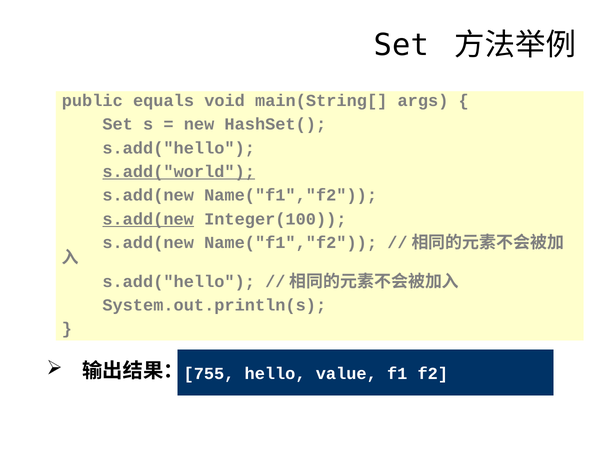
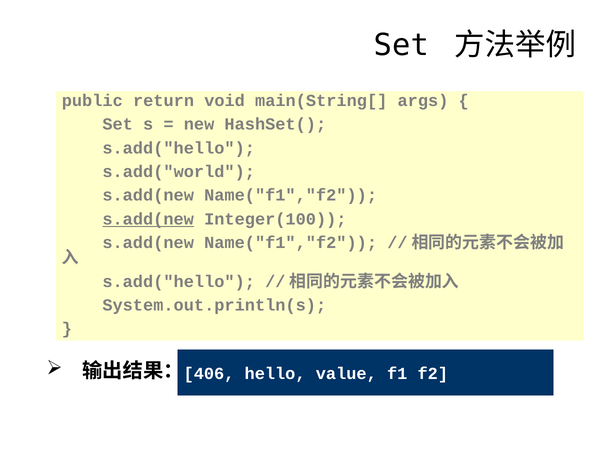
equals: equals -> return (164, 101)
s.add("world underline: present -> none (179, 172)
755: 755 -> 406 (209, 374)
